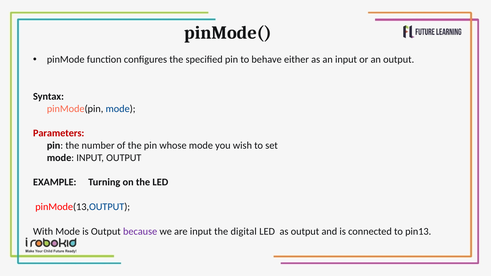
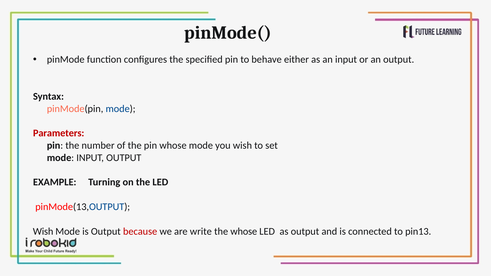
With: With -> Wish (43, 232)
because colour: purple -> red (140, 232)
are input: input -> write (201, 232)
the digital: digital -> whose (244, 232)
